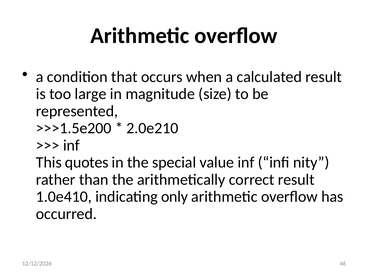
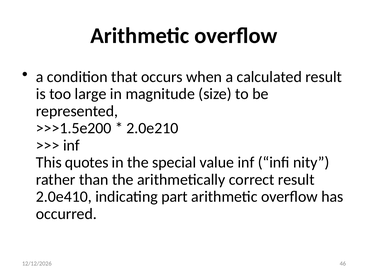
1.0e410: 1.0e410 -> 2.0e410 (64, 197)
only: only -> part (175, 197)
